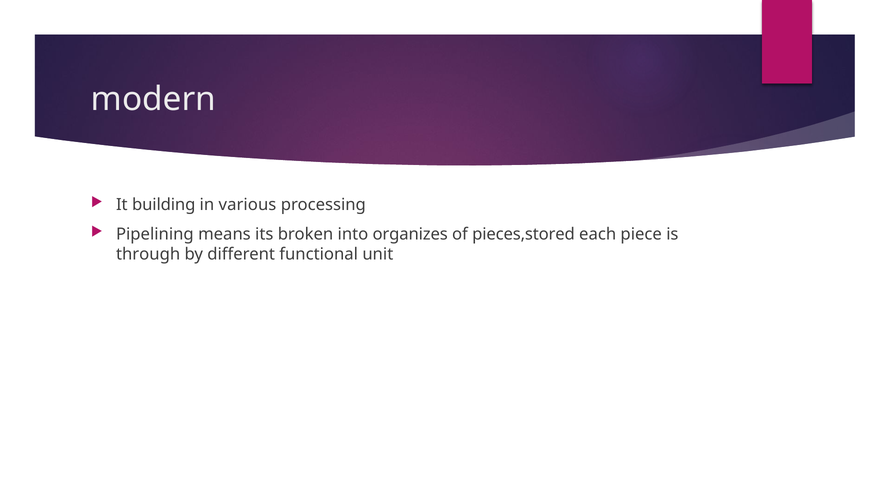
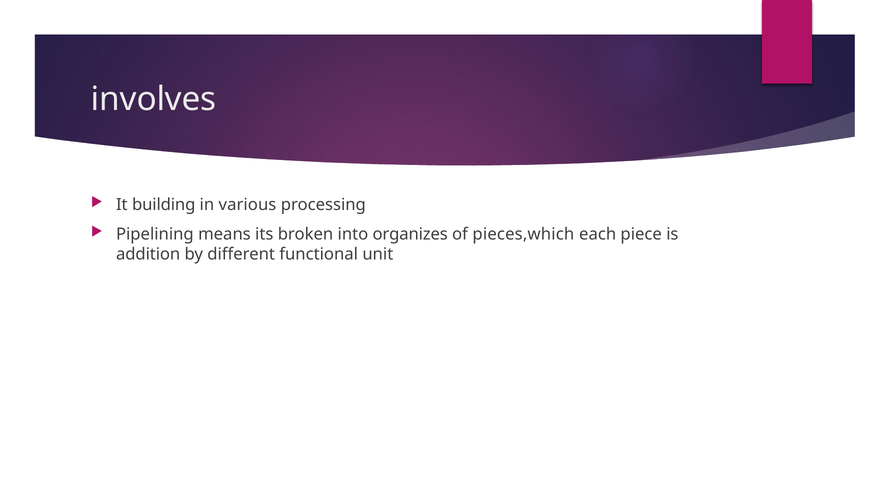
modern: modern -> involves (154, 99)
pieces,stored: pieces,stored -> pieces,which (523, 234)
through: through -> addition (148, 254)
